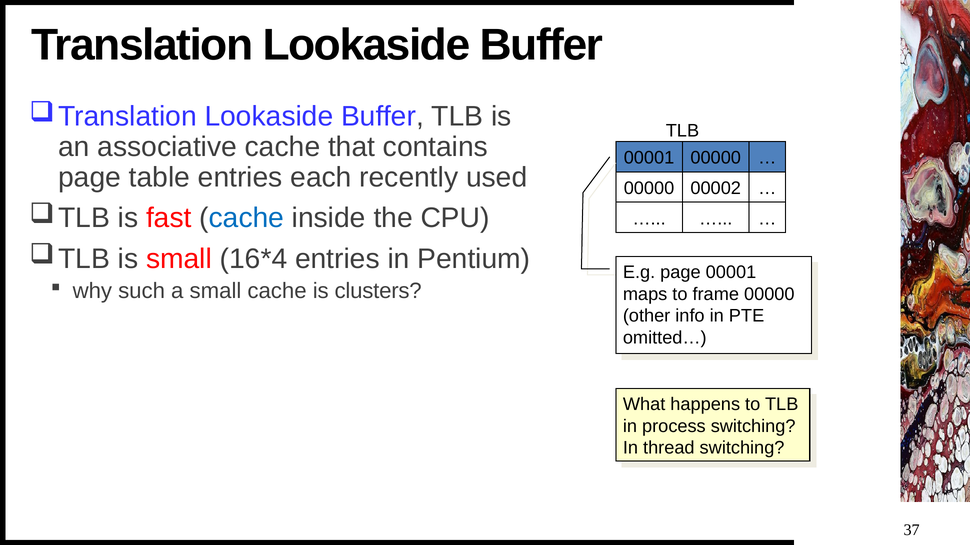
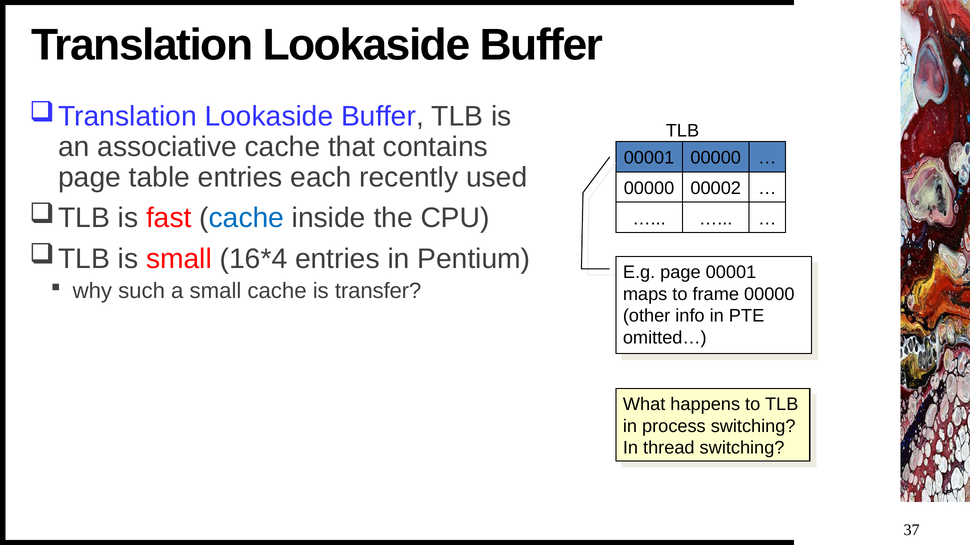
clusters: clusters -> transfer (378, 291)
